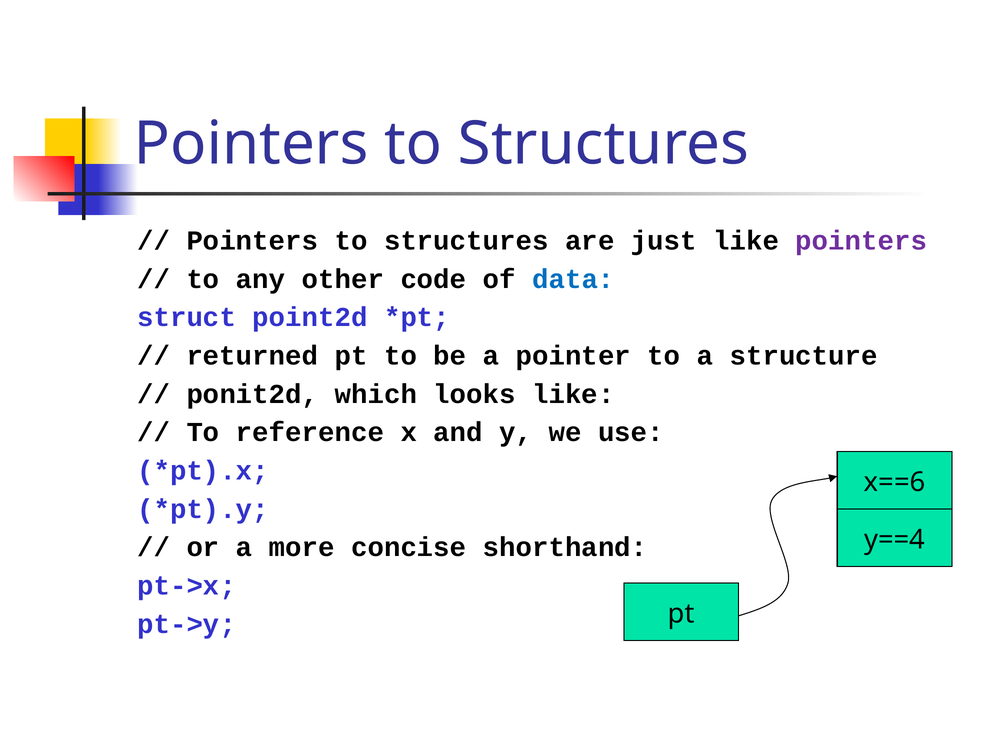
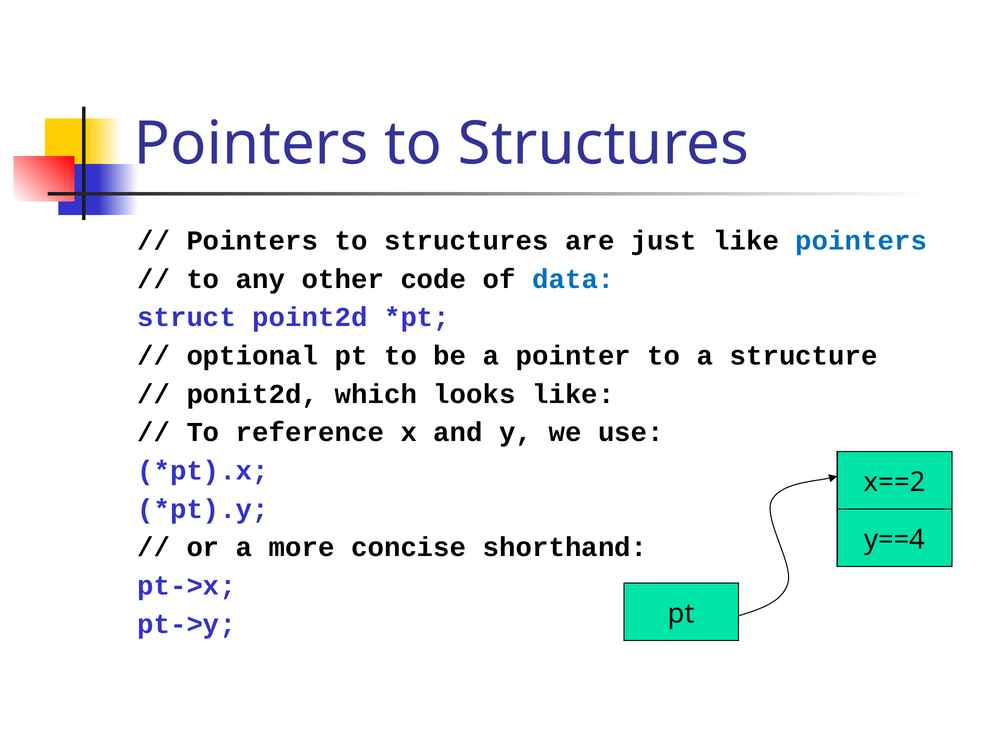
pointers colour: purple -> blue (861, 241)
returned: returned -> optional (252, 356)
x==6: x==6 -> x==2 (895, 482)
